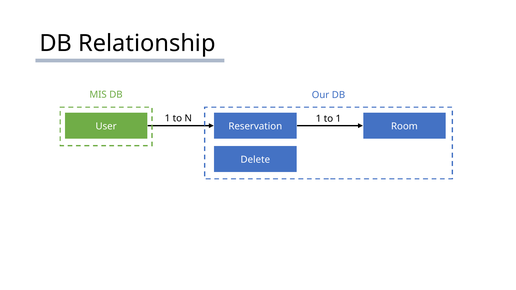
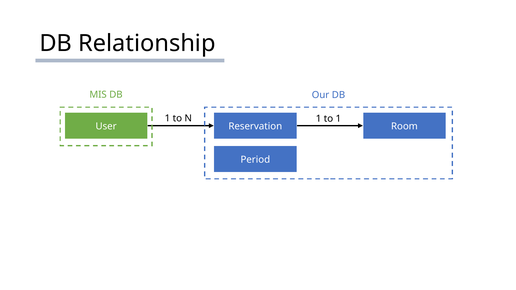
Delete: Delete -> Period (255, 160)
